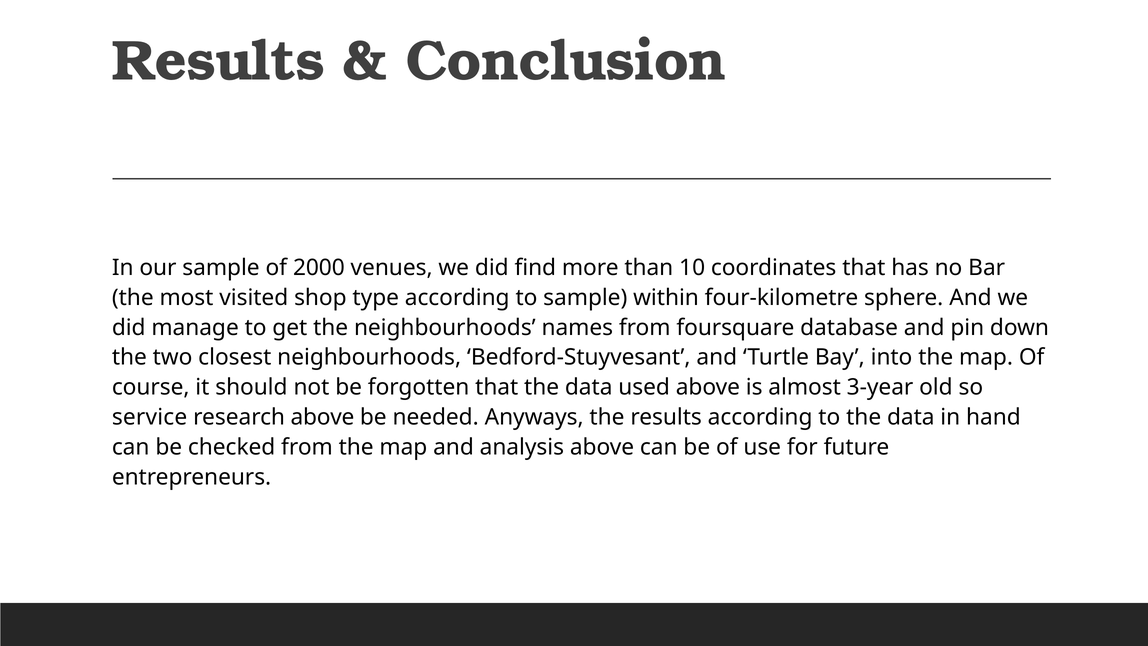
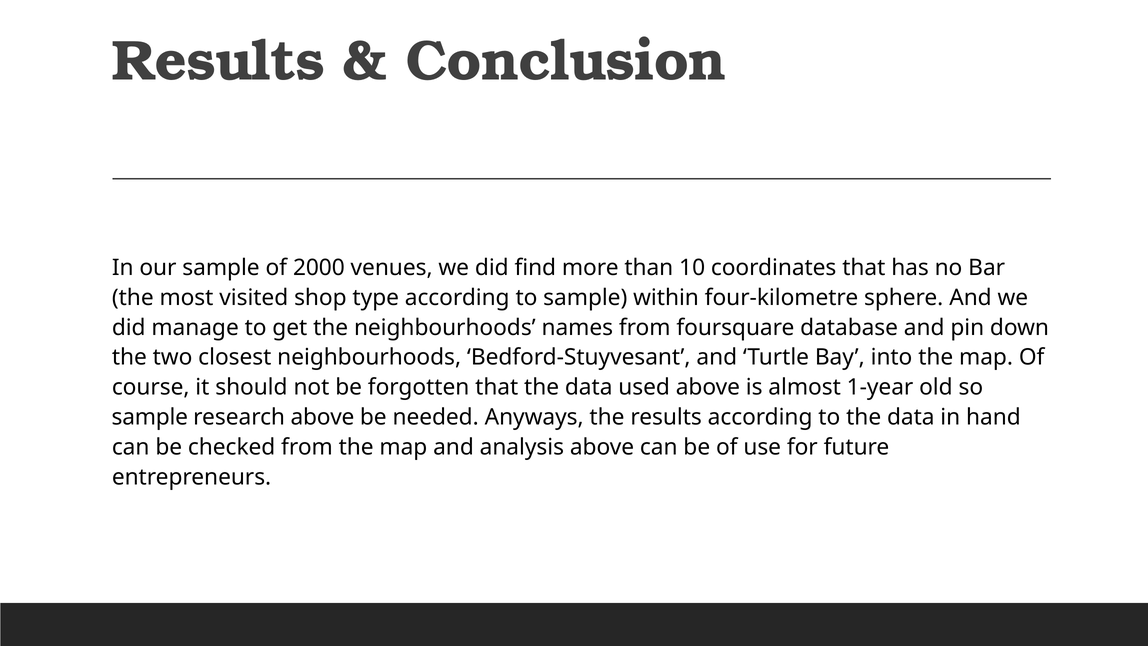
3-year: 3-year -> 1-year (880, 387)
service: service -> sample (150, 417)
